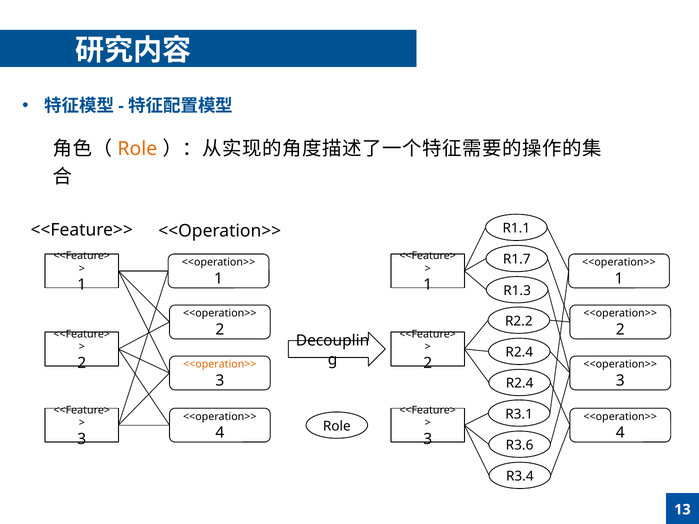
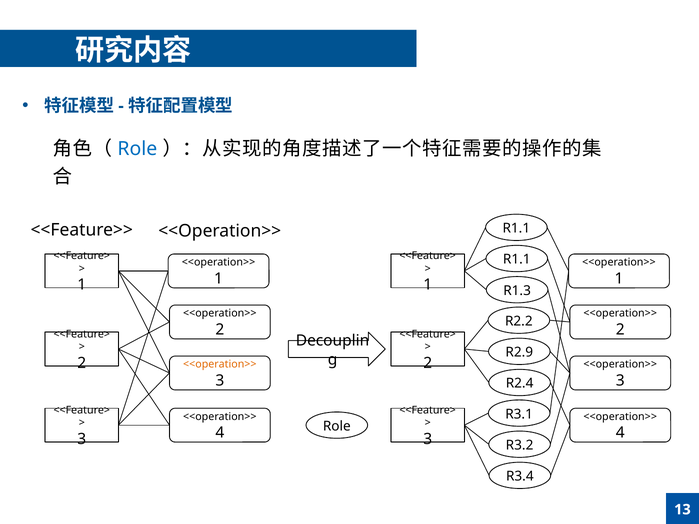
Role colour: orange -> blue (137, 149)
R1.7: R1.7 -> R1.1 (517, 260)
R2.4: R2.4 -> R2.9 (519, 352)
R3.6: R3.6 -> R3.2 (520, 445)
